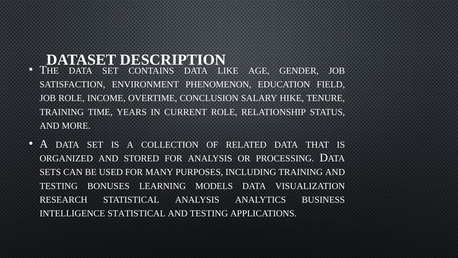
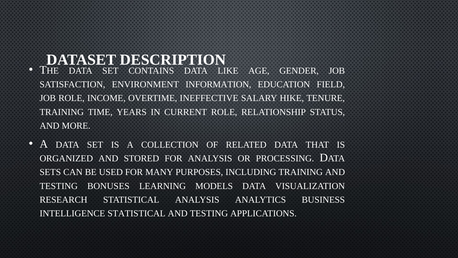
PHENOMENON: PHENOMENON -> INFORMATION (218, 84)
CONCLUSION: CONCLUSION -> INEFFECTIVE (209, 98)
